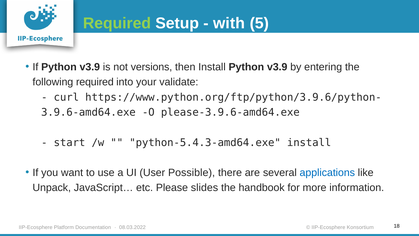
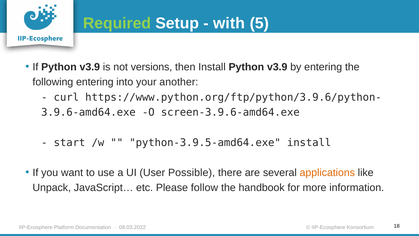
following required: required -> entering (95, 82)
validate: validate -> another (179, 82)
please-3.9.6-amd64.exe: please-3.9.6-amd64.exe -> screen-3.9.6-amd64.exe (230, 112)
python-5.4.3-amd64.exe: python-5.4.3-amd64.exe -> python-3.9.5-amd64.exe (205, 142)
applications colour: blue -> orange (327, 173)
slides: slides -> follow (204, 188)
